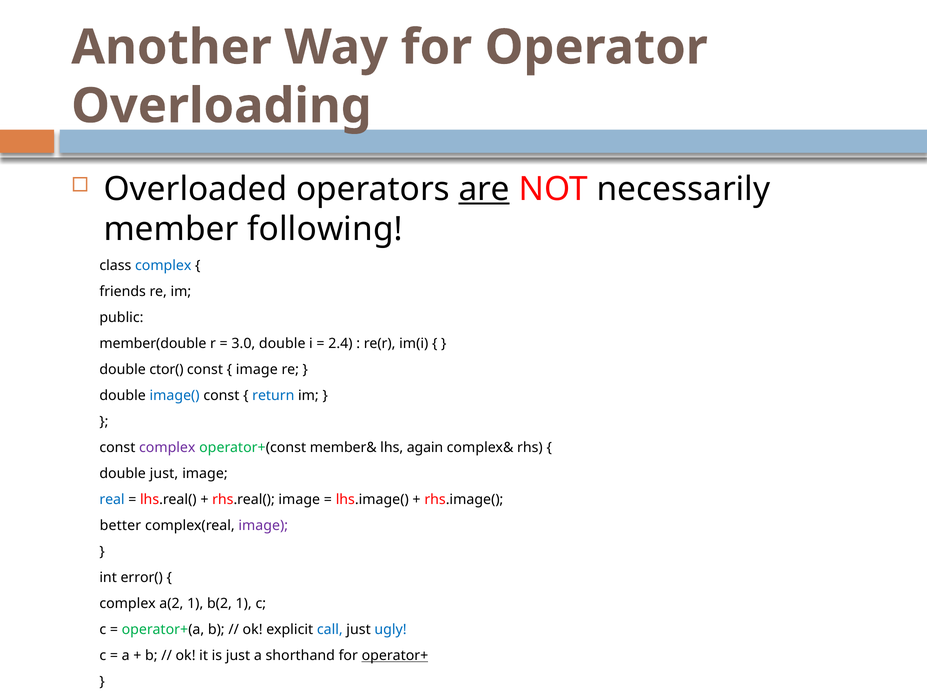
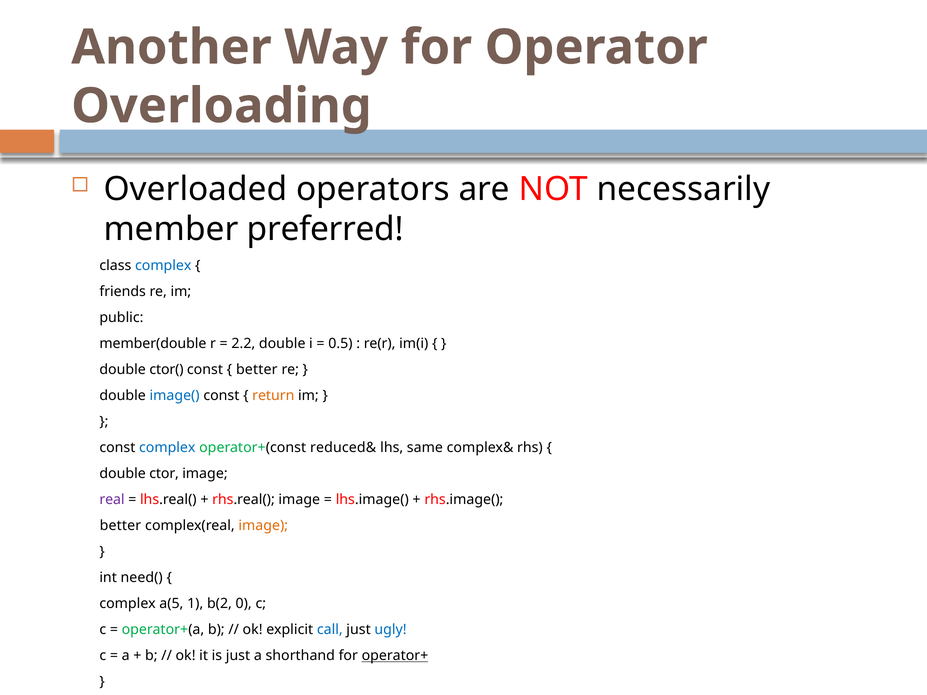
are underline: present -> none (484, 189)
following: following -> preferred (325, 229)
3.0: 3.0 -> 2.2 (243, 344)
2.4: 2.4 -> 0.5 (340, 344)
image: image -> better (257, 370)
return colour: blue -> orange (273, 396)
complex colour: purple -> blue (167, 448)
member&: member& -> reduced& (343, 448)
again: again -> same (425, 448)
double just: just -> ctor (164, 474)
real colour: blue -> purple (112, 500)
image colour: purple -> orange (263, 526)
error(: error( -> need( (142, 578)
a(2: a(2 -> a(5 (171, 604)
b(2 1: 1 -> 0 (244, 604)
